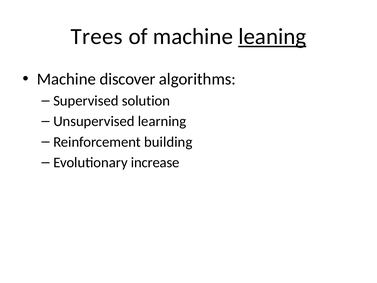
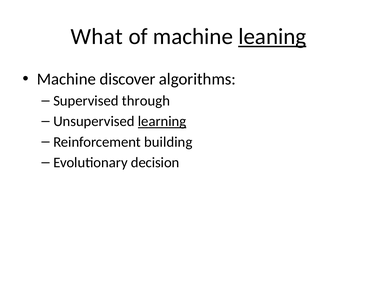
Trees: Trees -> What (97, 36)
solution: solution -> through (146, 101)
learning underline: none -> present (162, 121)
increase: increase -> decision (155, 162)
